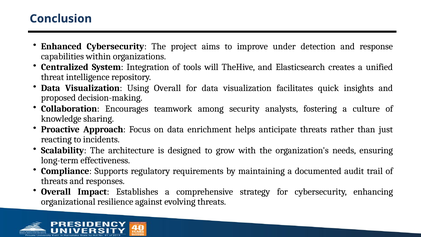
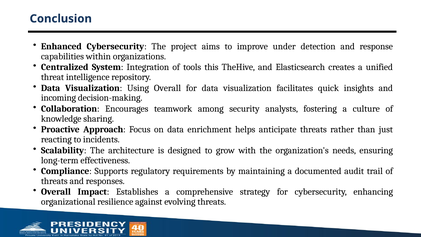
will: will -> this (211, 67)
proposed: proposed -> incoming (58, 98)
